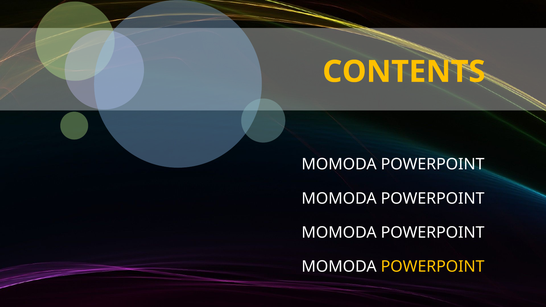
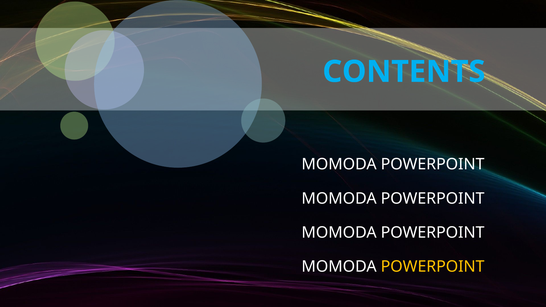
CONTENTS colour: yellow -> light blue (404, 72)
